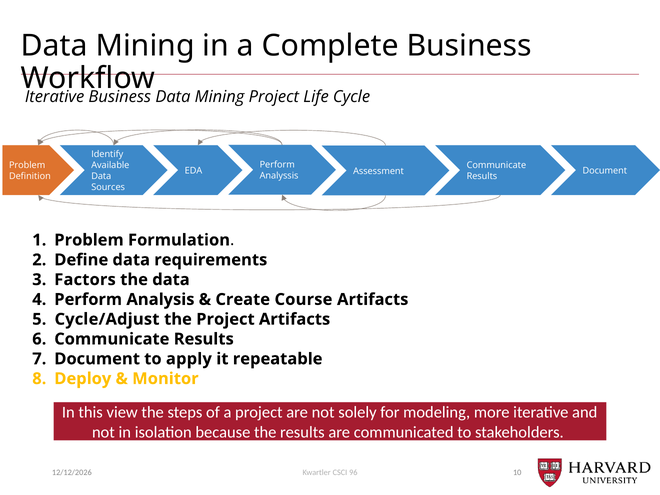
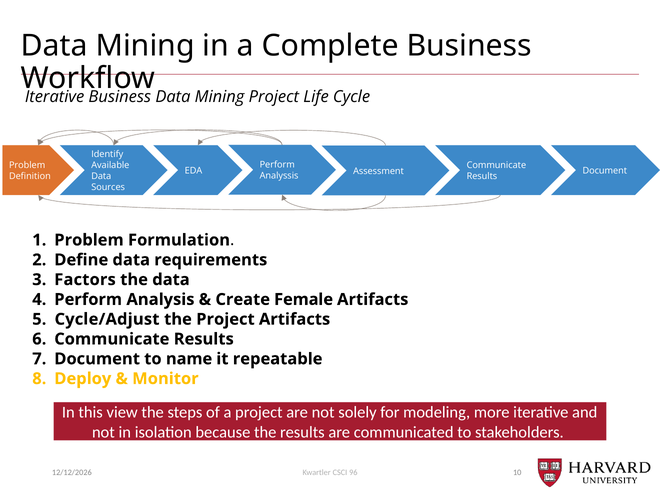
Course: Course -> Female (304, 299)
apply: apply -> name (189, 359)
